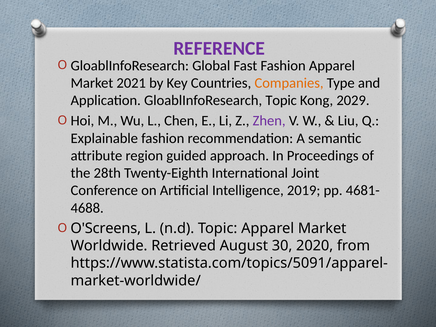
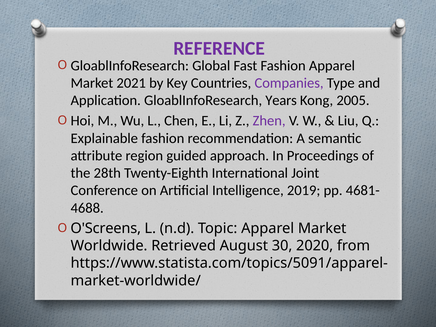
Companies colour: orange -> purple (289, 83)
GloablInfoResearch Topic: Topic -> Years (281, 100)
2029: 2029 -> 2005 (353, 100)
